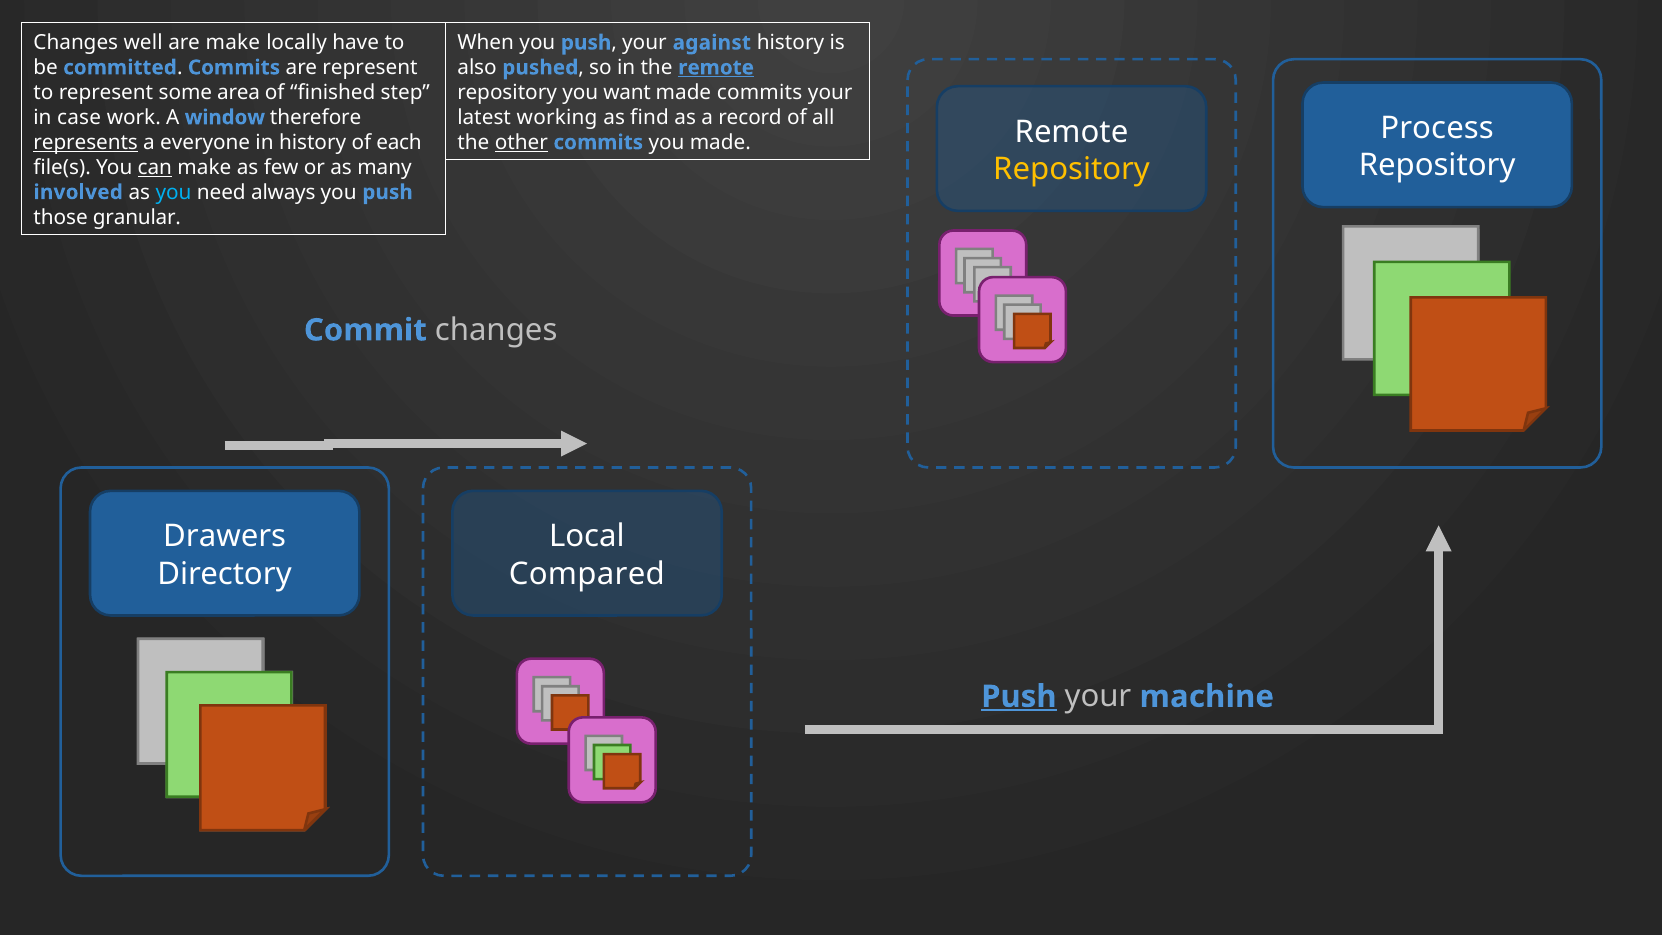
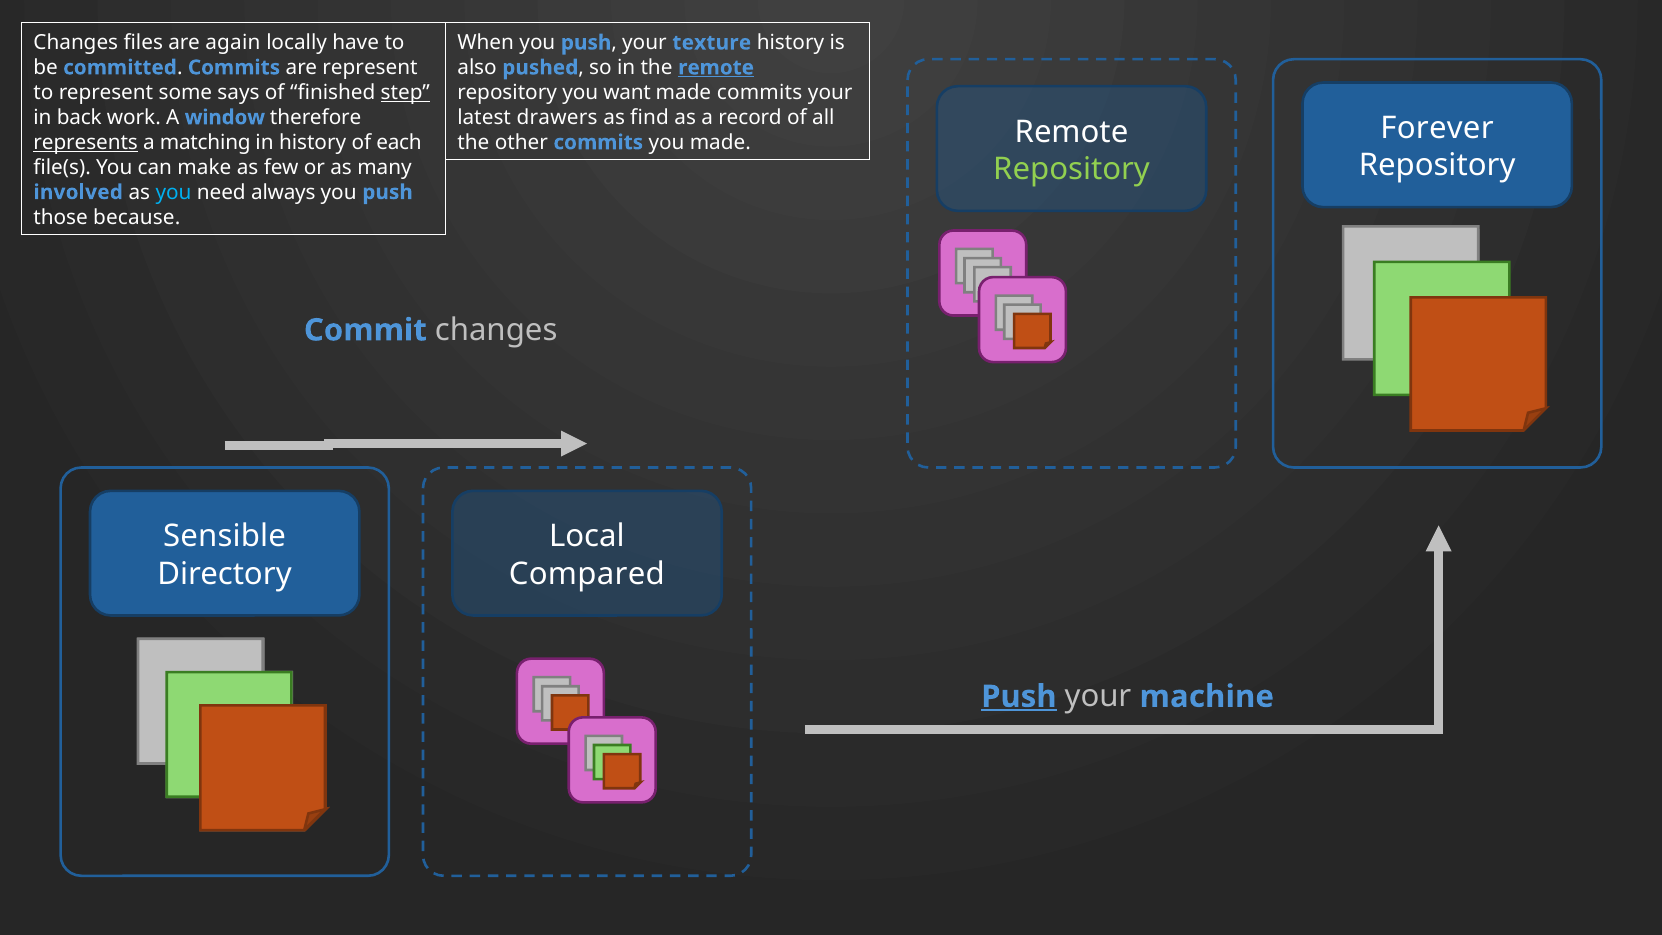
well: well -> files (143, 43)
are make: make -> again (233, 43)
against: against -> texture (712, 43)
area: area -> says (239, 92)
step underline: none -> present (405, 92)
case: case -> back (79, 117)
working: working -> drawers (557, 117)
Process: Process -> Forever (1437, 128)
everyone: everyone -> matching (205, 142)
other underline: present -> none (521, 142)
Repository colour: yellow -> light green (1072, 169)
can underline: present -> none (155, 167)
granular: granular -> because (137, 217)
Drawers: Drawers -> Sensible (225, 537)
